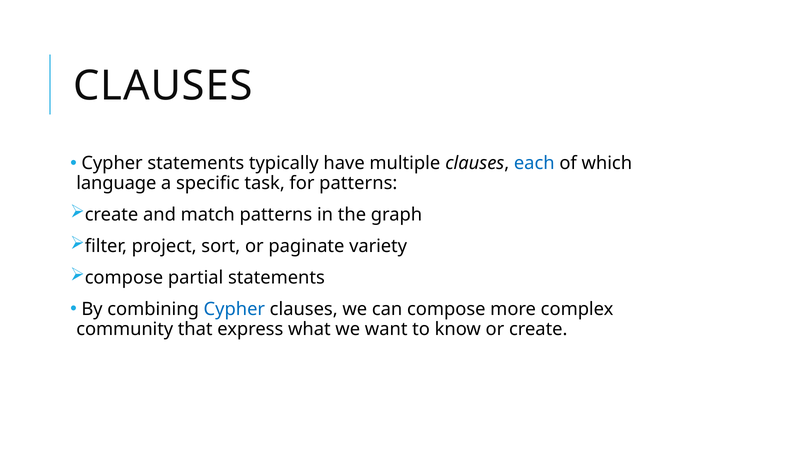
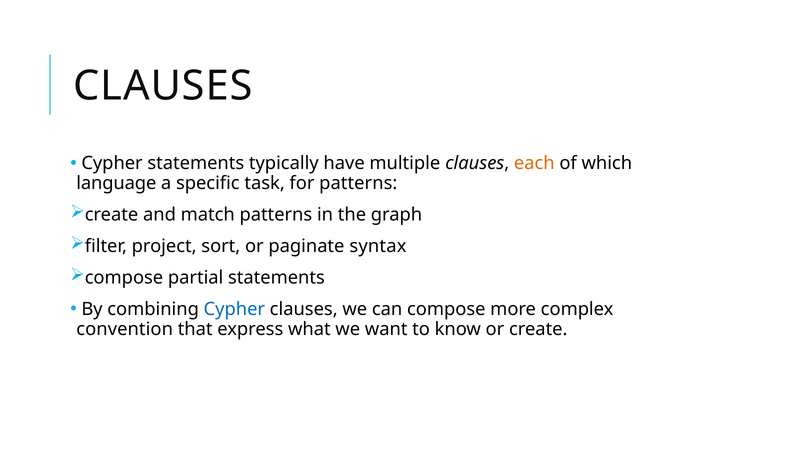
each colour: blue -> orange (534, 163)
variety: variety -> syntax (378, 246)
community: community -> convention (125, 329)
